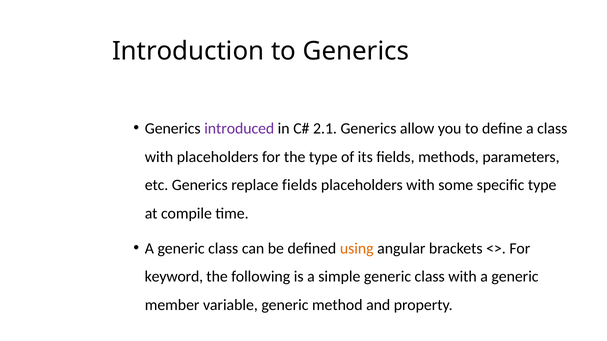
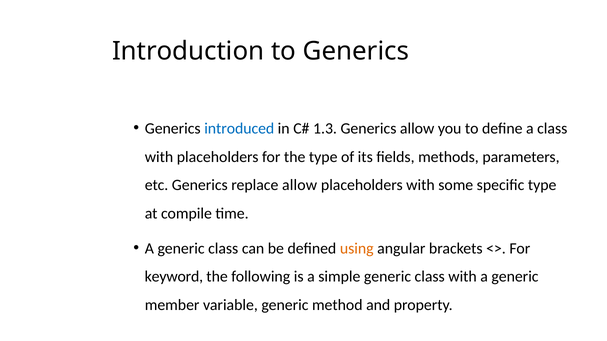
introduced colour: purple -> blue (239, 129)
2.1: 2.1 -> 1.3 (325, 129)
replace fields: fields -> allow (300, 185)
